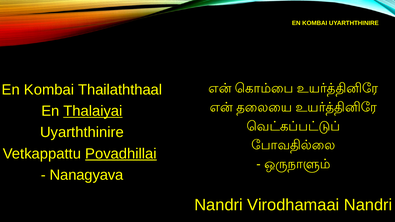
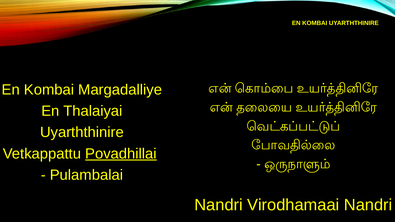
Kombai Thailaththaal: Thailaththaal -> Margadalliye (120, 90)
Thalaiyai underline: present -> none (93, 111)
Nanagyava: Nanagyava -> Pulambalai (86, 175)
